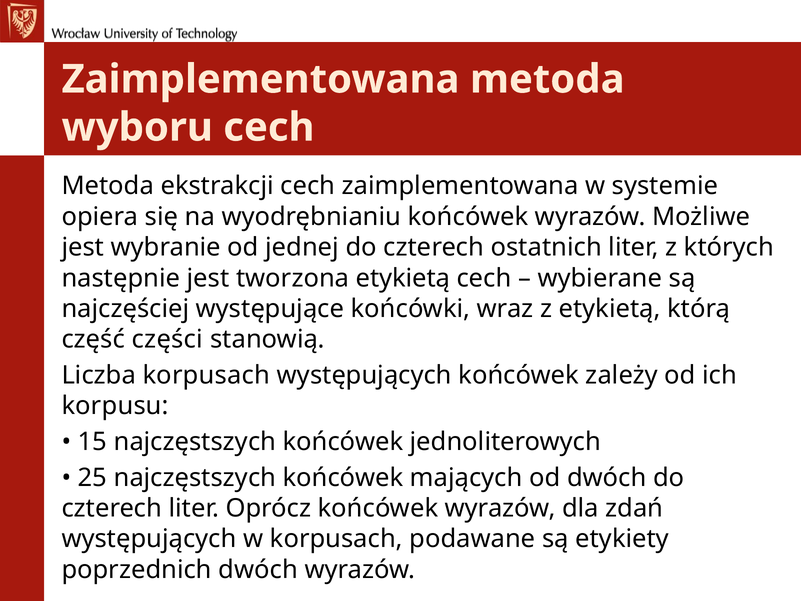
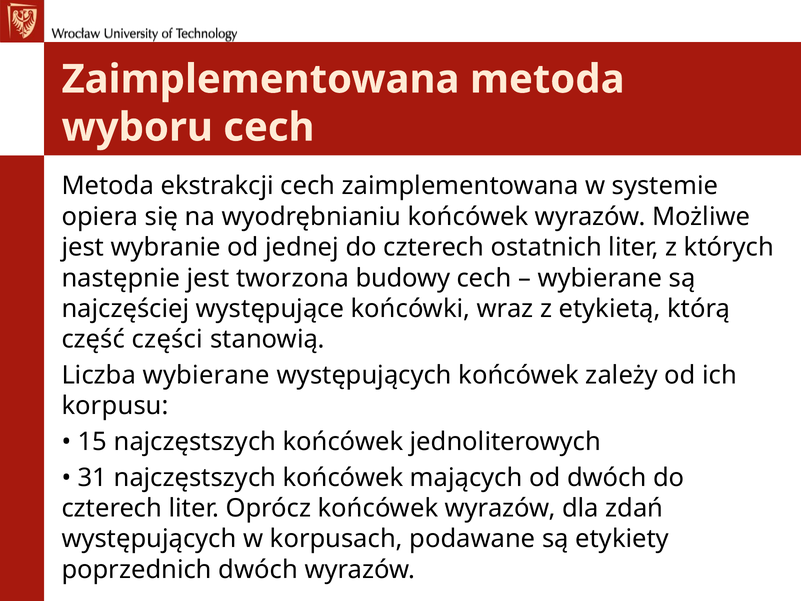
tworzona etykietą: etykietą -> budowy (403, 278)
Liczba korpusach: korpusach -> wybierane (206, 375)
25: 25 -> 31 (92, 477)
